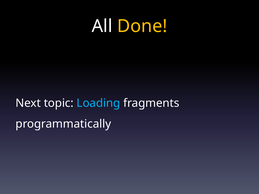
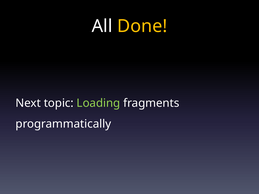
Loading colour: light blue -> light green (98, 103)
